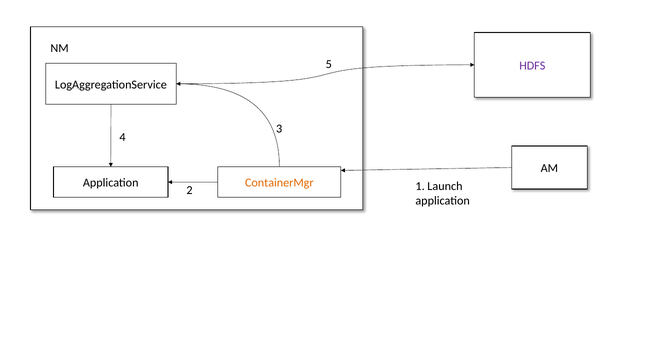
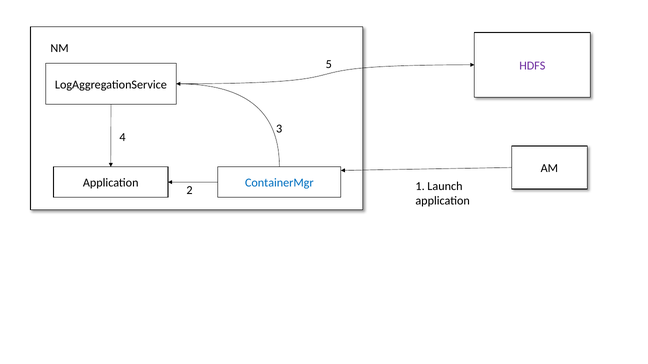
ContainerMgr colour: orange -> blue (279, 183)
